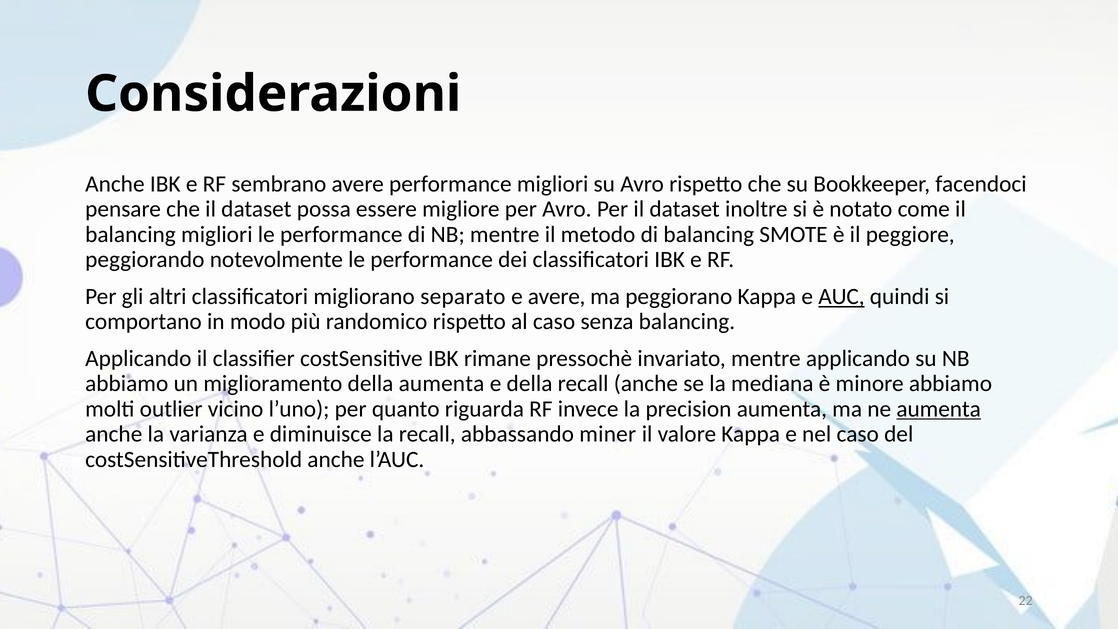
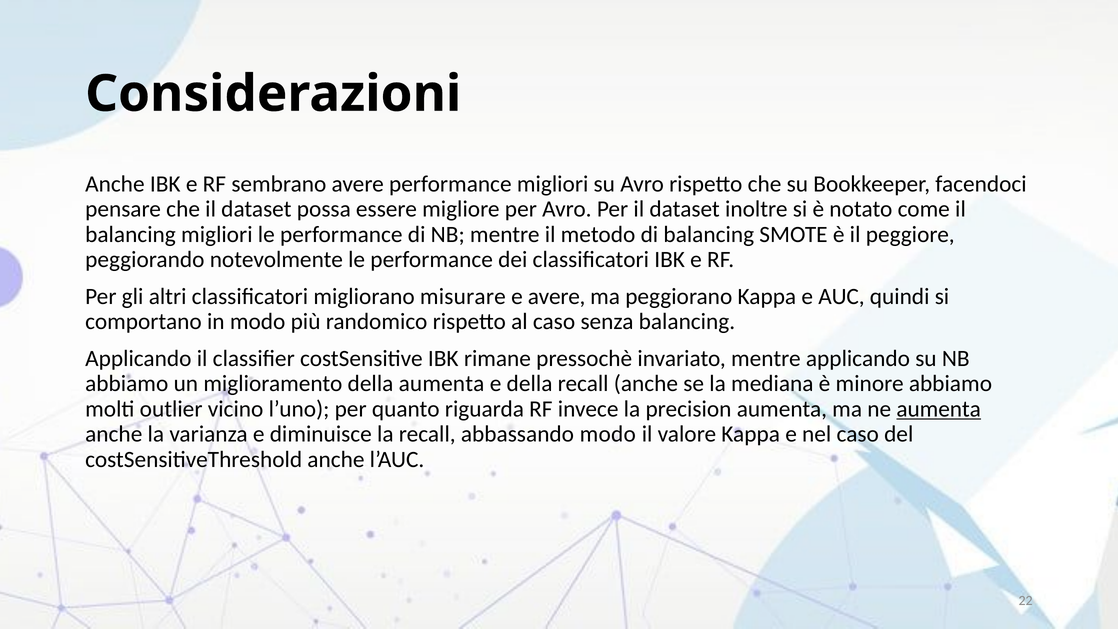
separato: separato -> misurare (463, 296)
AUC underline: present -> none (841, 296)
abbassando miner: miner -> modo (608, 434)
